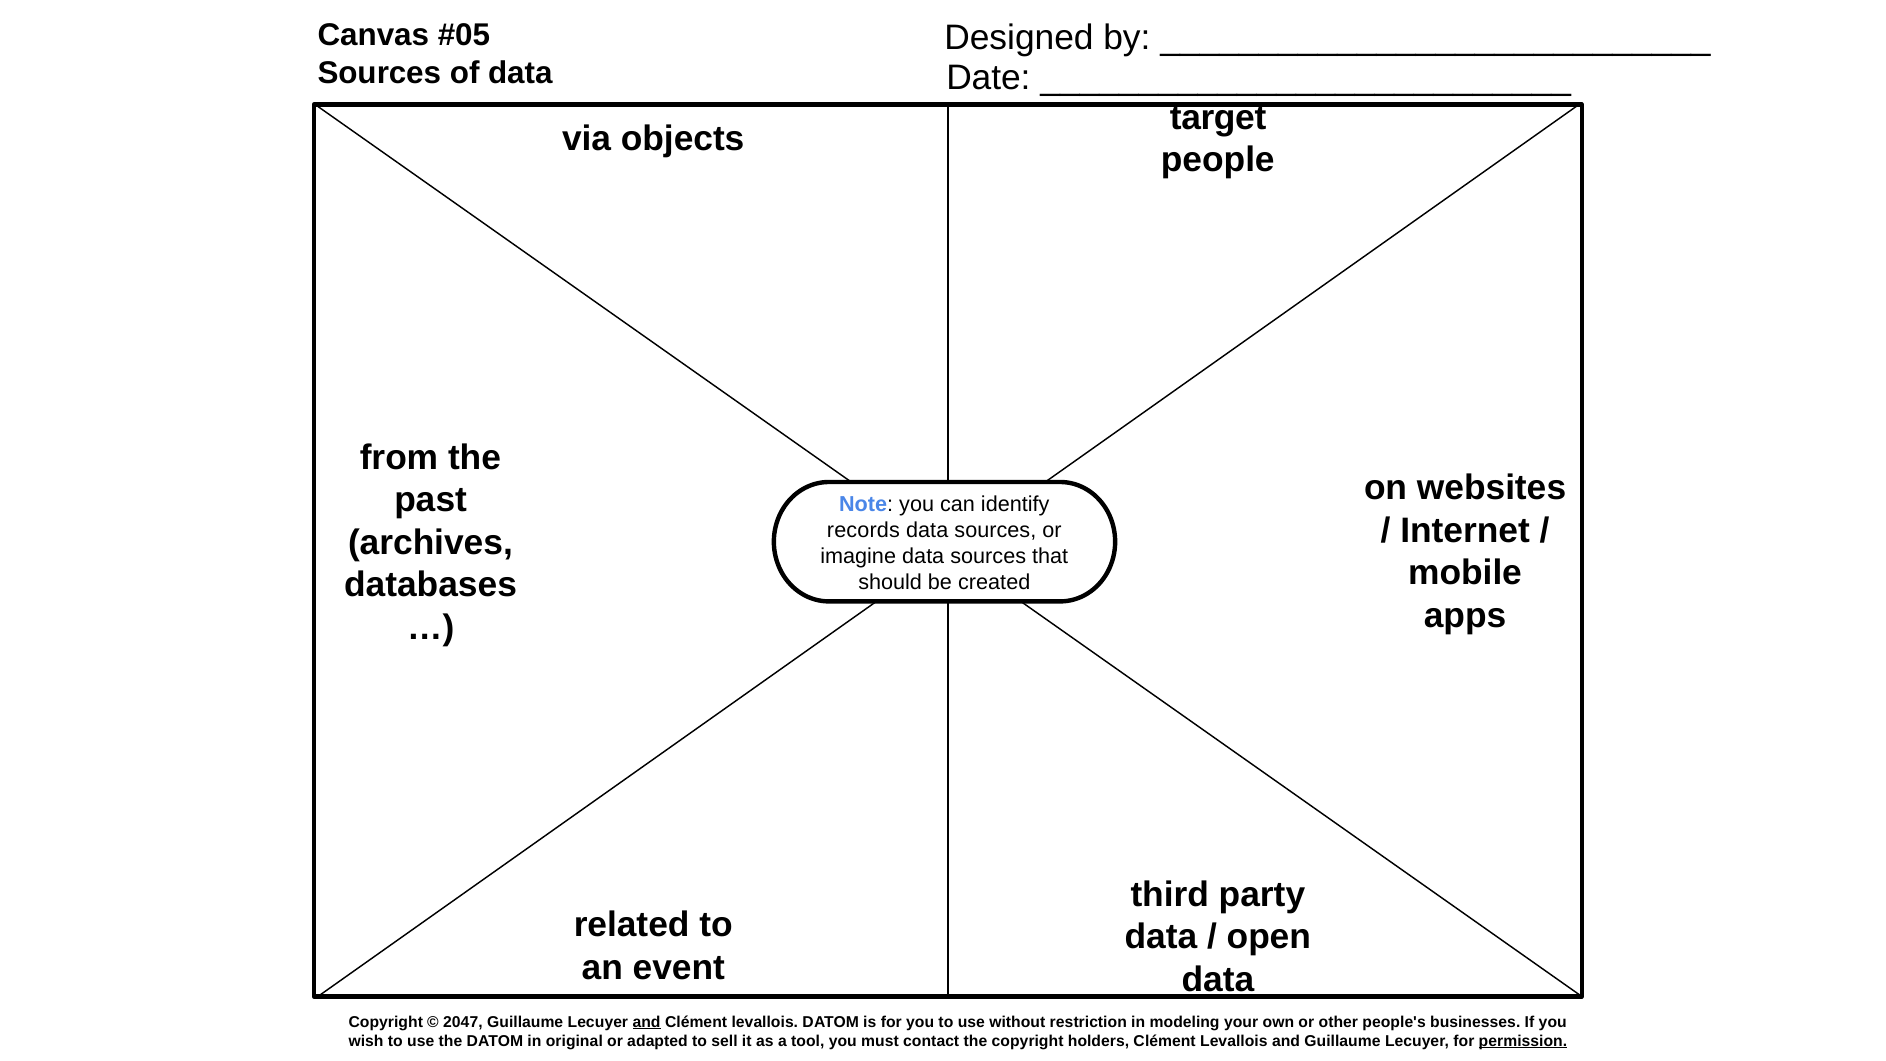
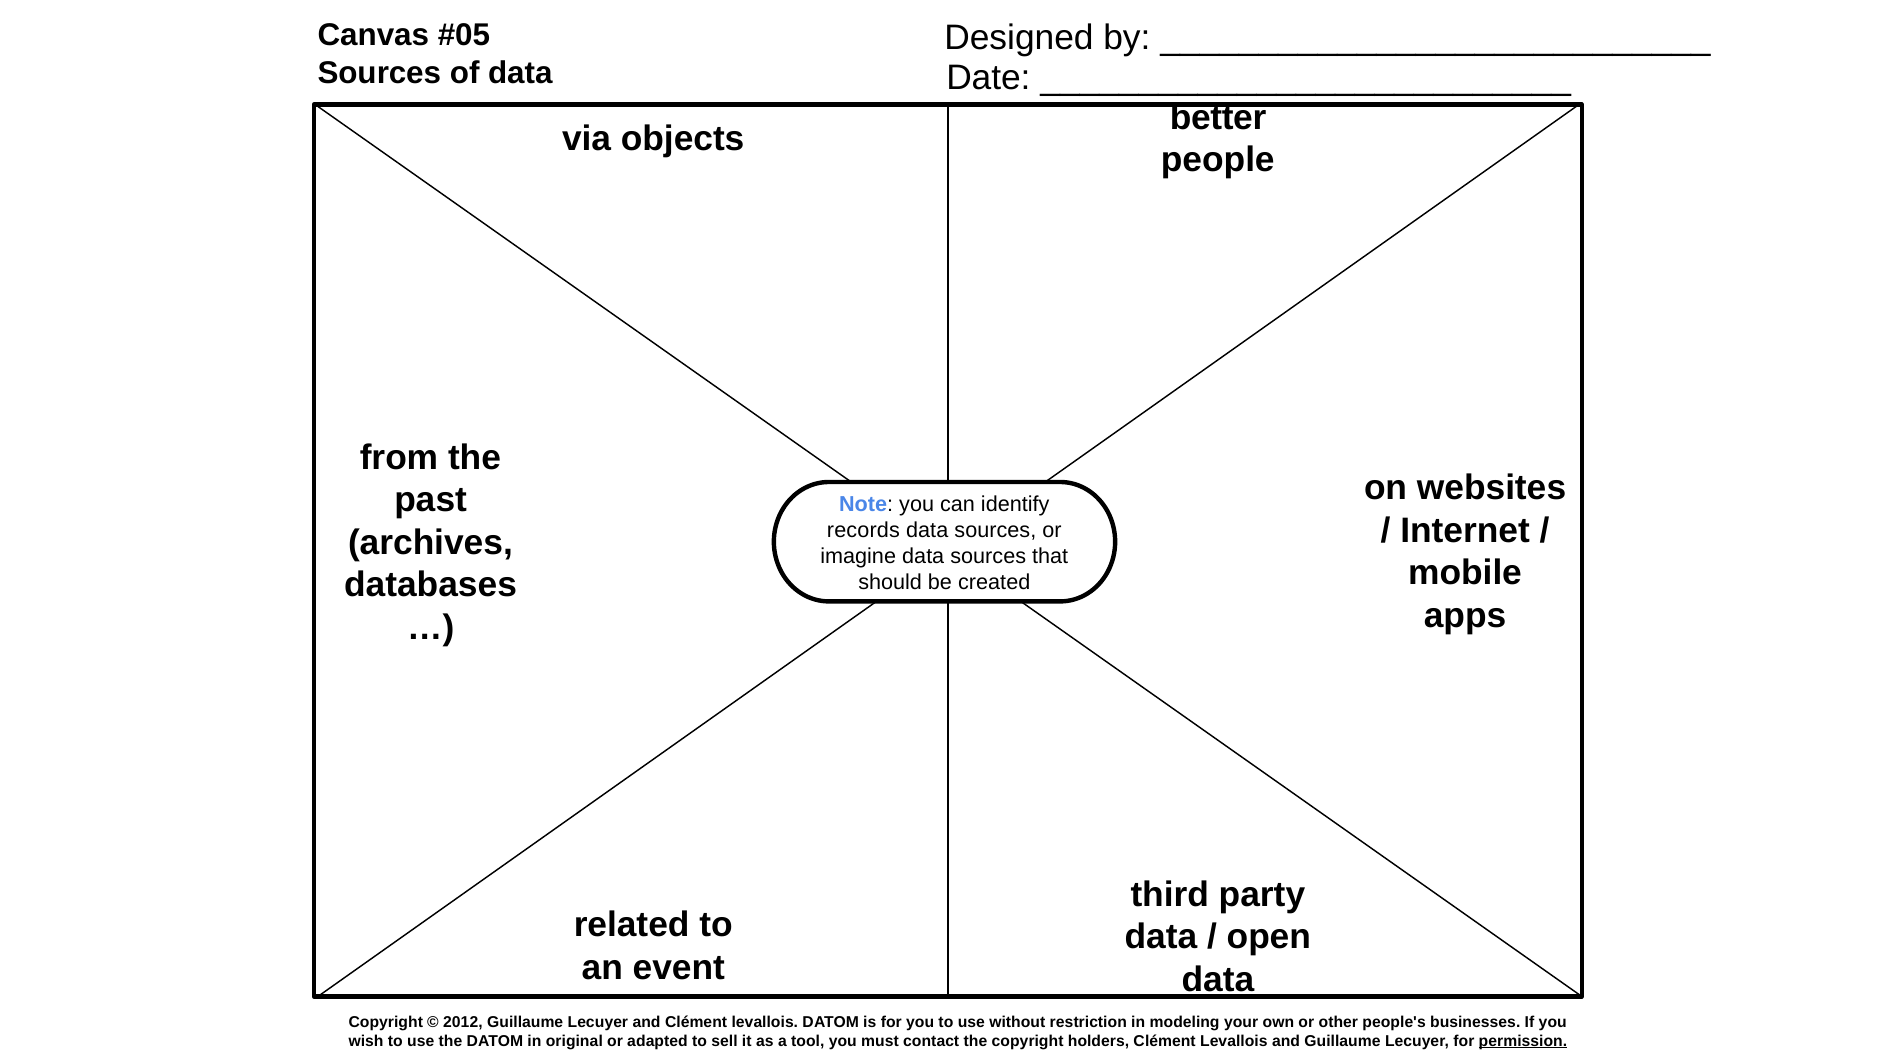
target: target -> better (1218, 118)
2047: 2047 -> 2012 (463, 1022)
and underline: present -> none (647, 1022)
